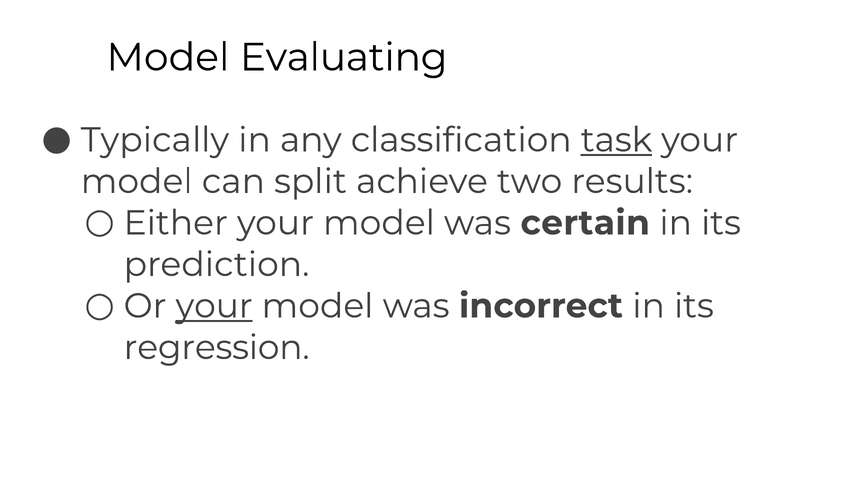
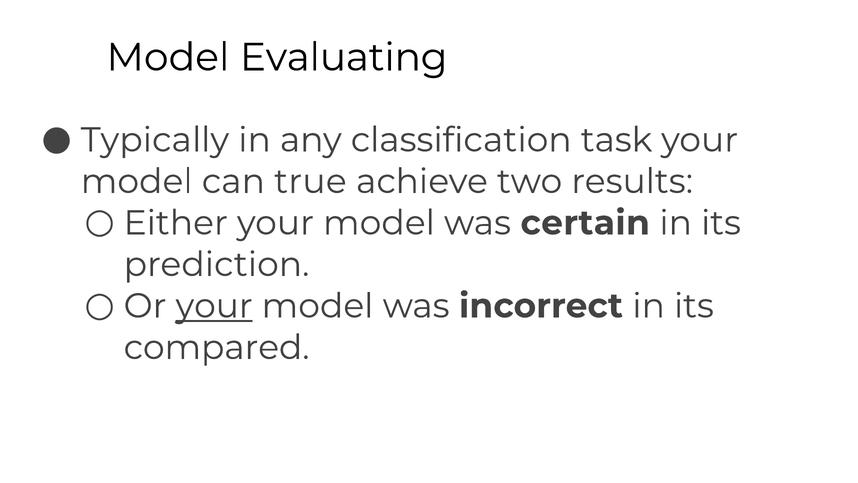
task underline: present -> none (616, 140)
split: split -> true (310, 181)
regression: regression -> compared (217, 347)
